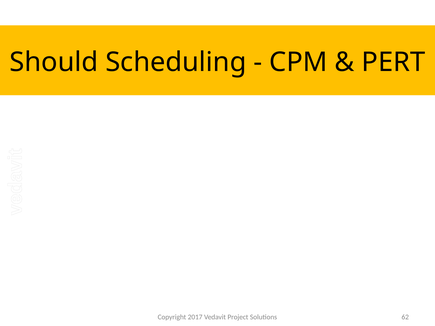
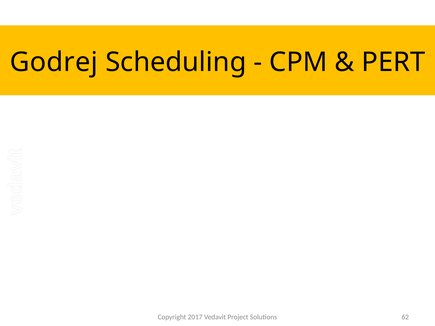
Should: Should -> Godrej (54, 62)
